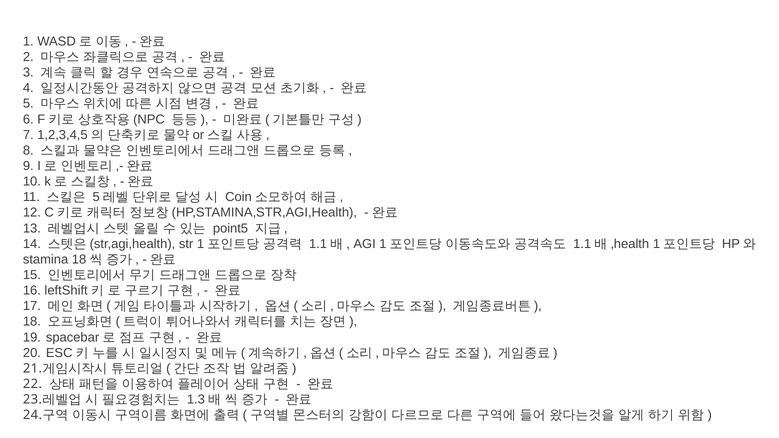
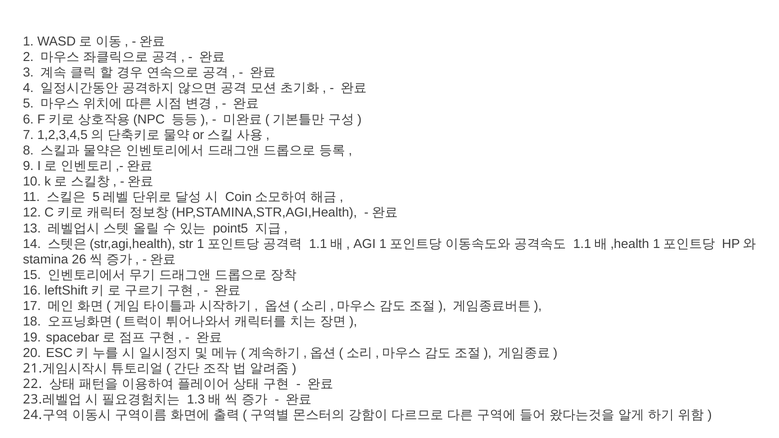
stamina 18: 18 -> 26 (79, 260)
